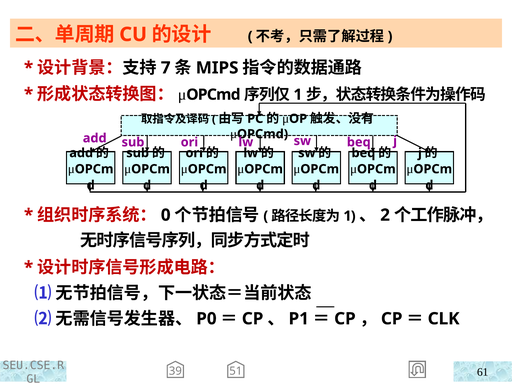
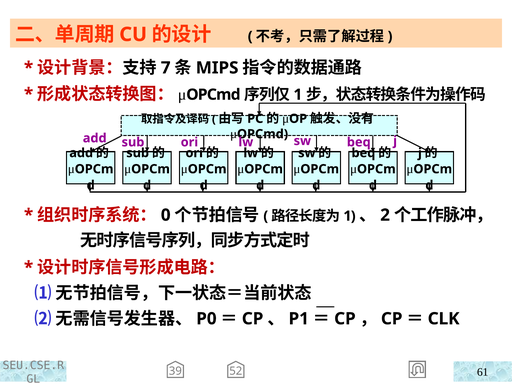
51: 51 -> 52 (236, 371)
